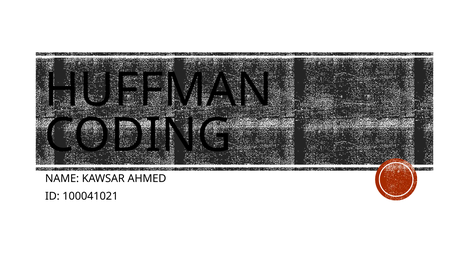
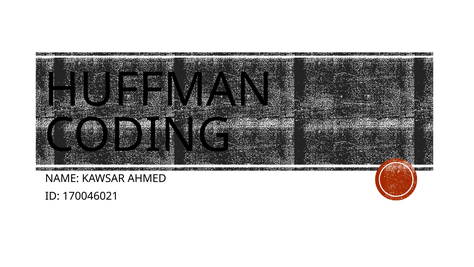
100041021: 100041021 -> 170046021 (90, 196)
